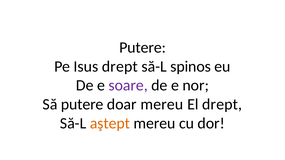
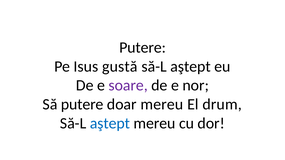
Isus drept: drept -> gustă (120, 67)
spinos: spinos -> aştept (191, 67)
El drept: drept -> drum (222, 105)
aştept colour: orange -> blue (110, 124)
